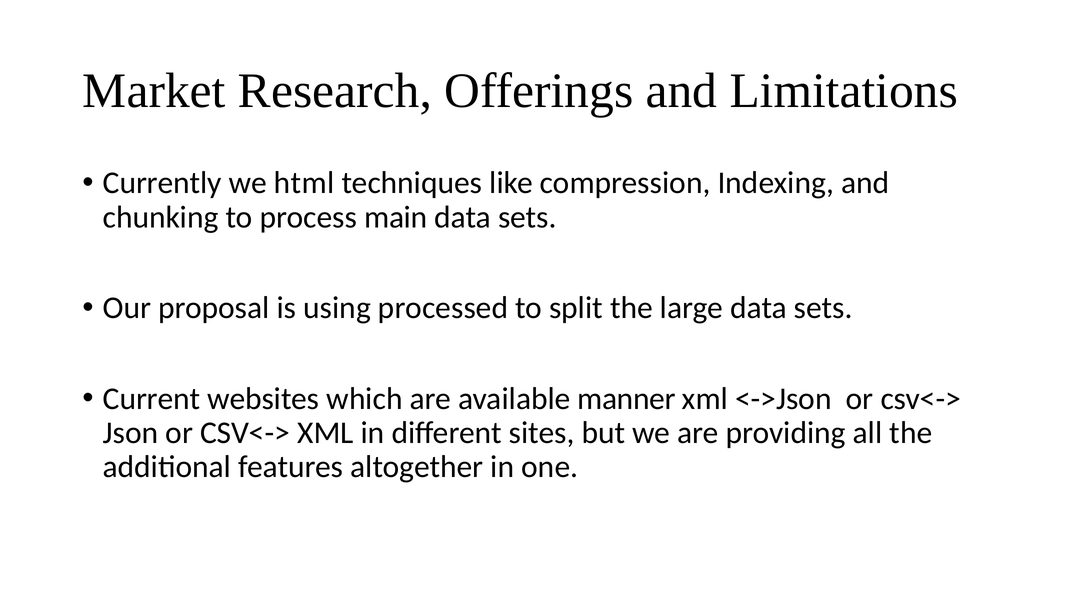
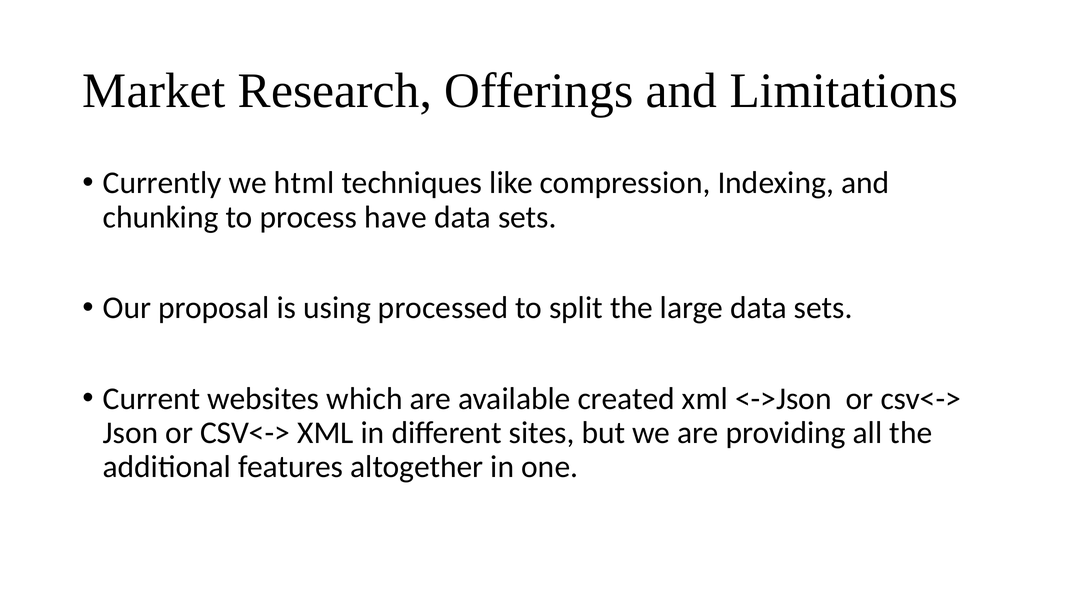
main: main -> have (395, 217)
manner: manner -> created (626, 398)
